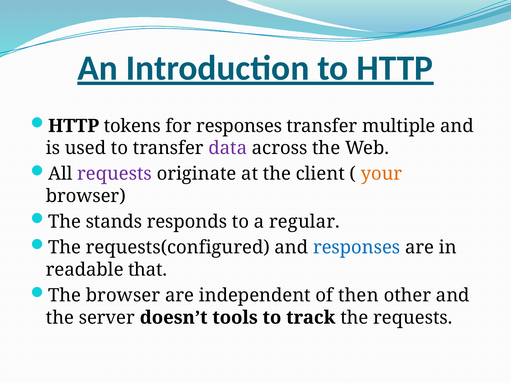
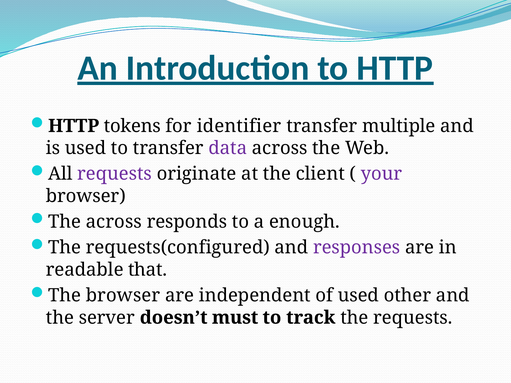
for responses: responses -> identifier (239, 126)
your colour: orange -> purple (382, 174)
The stands: stands -> across (114, 222)
regular: regular -> enough (304, 222)
responses colour: blue -> purple (357, 248)
of then: then -> used (358, 296)
tools: tools -> must (235, 318)
